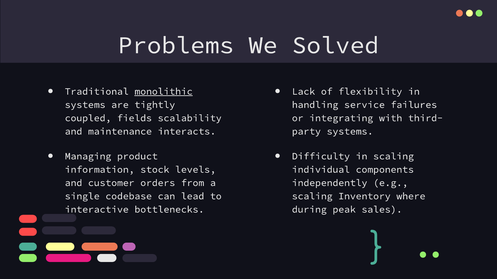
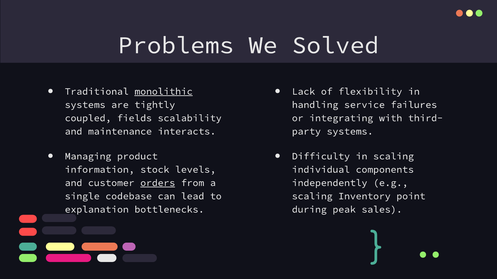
orders underline: none -> present (158, 183)
where: where -> point (411, 196)
interactive: interactive -> explanation (97, 210)
